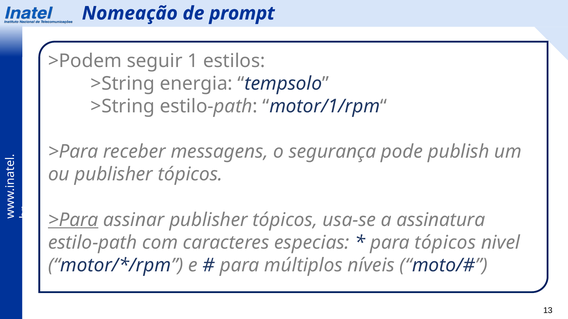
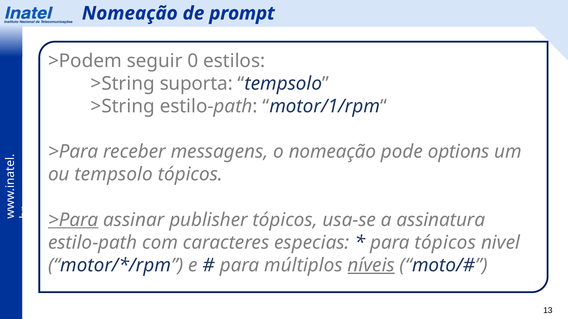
1: 1 -> 0 (193, 61)
energia: energia -> suporta (196, 84)
o segurança: segurança -> nomeação (333, 152)
publish: publish -> options (459, 152)
ou publisher: publisher -> tempsolo (114, 175)
níveis underline: none -> present (371, 266)
